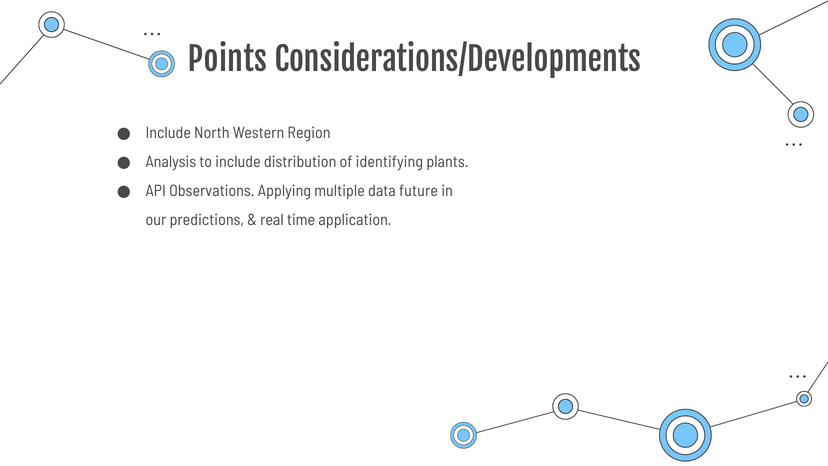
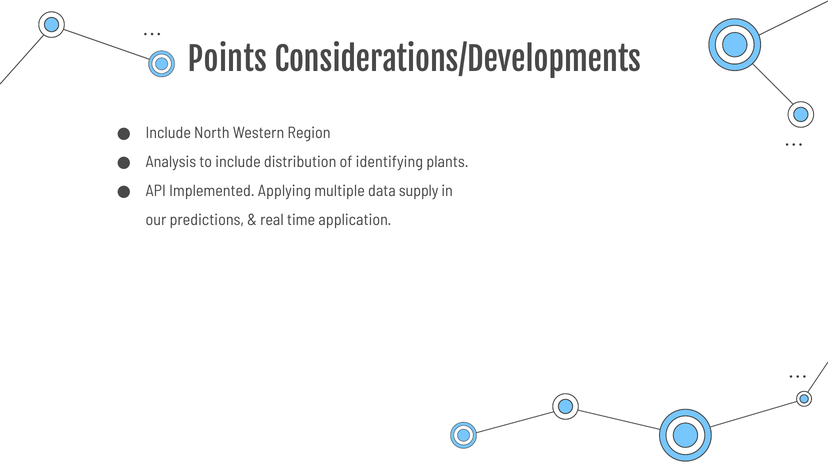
Observations: Observations -> Implemented (212, 191)
future: future -> supply (419, 191)
